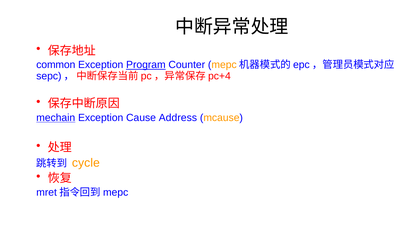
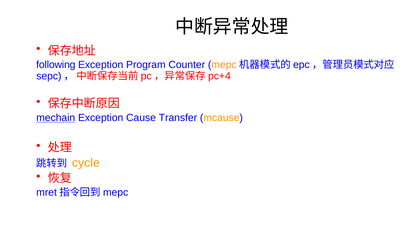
common: common -> following (56, 65)
Program underline: present -> none (146, 65)
Address: Address -> Transfer (178, 118)
